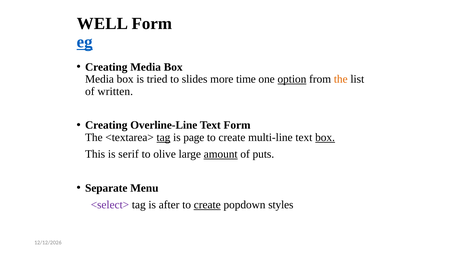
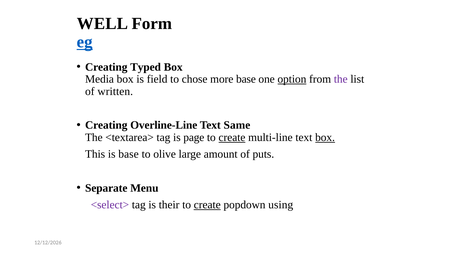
Creating Media: Media -> Typed (146, 67)
tried: tried -> field (157, 79)
slides: slides -> chose (195, 79)
more time: time -> base (246, 79)
the colour: orange -> purple (341, 79)
Text Form: Form -> Same (237, 125)
tag underline: present -> none (163, 137)
create underline: none -> present (232, 137)
is serif: serif -> base (129, 154)
amount underline: present -> none (221, 154)
after: after -> their (169, 205)
styles: styles -> using (281, 205)
